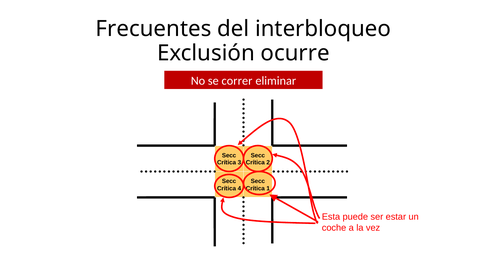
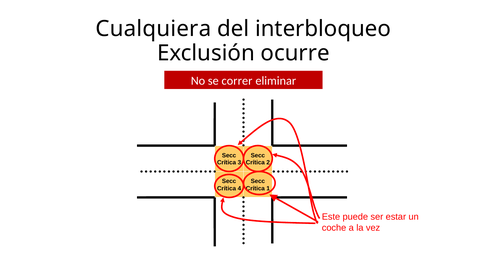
Frecuentes: Frecuentes -> Cualquiera (153, 29)
Esta: Esta -> Este (331, 217)
